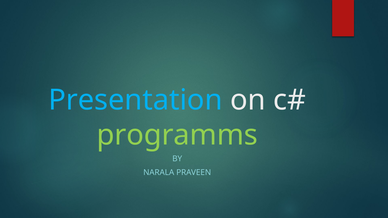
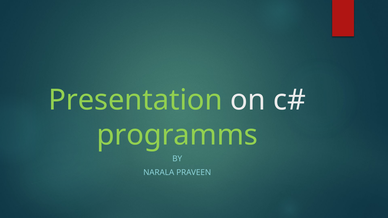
Presentation colour: light blue -> light green (135, 100)
